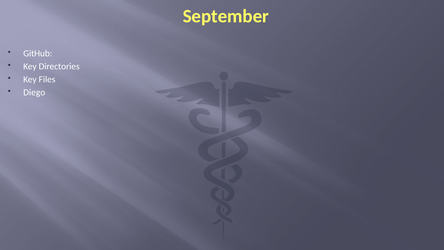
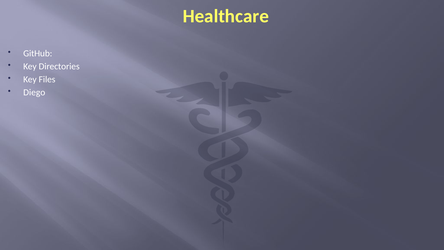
September: September -> Healthcare (226, 16)
